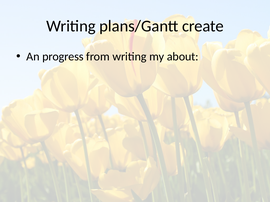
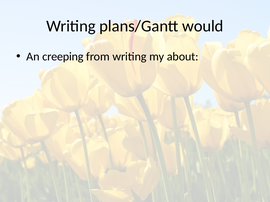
create: create -> would (203, 26)
progress: progress -> creeping (63, 57)
